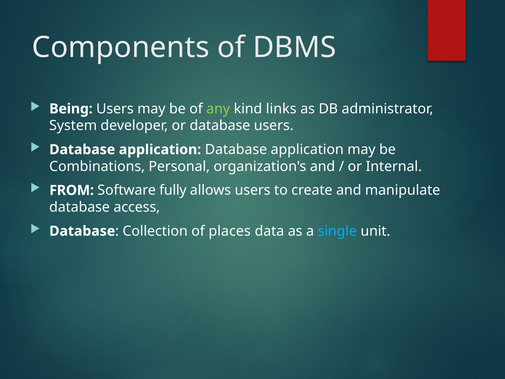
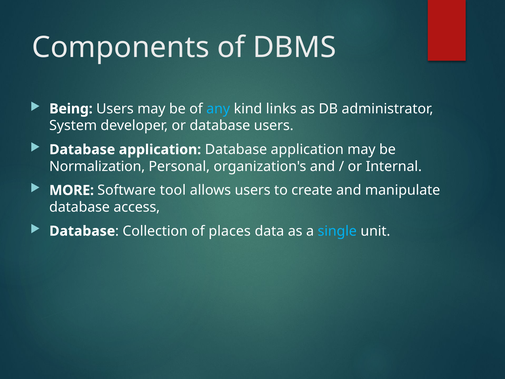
any colour: light green -> light blue (218, 109)
Combinations: Combinations -> Normalization (97, 166)
FROM: FROM -> MORE (72, 190)
fully: fully -> tool (173, 190)
